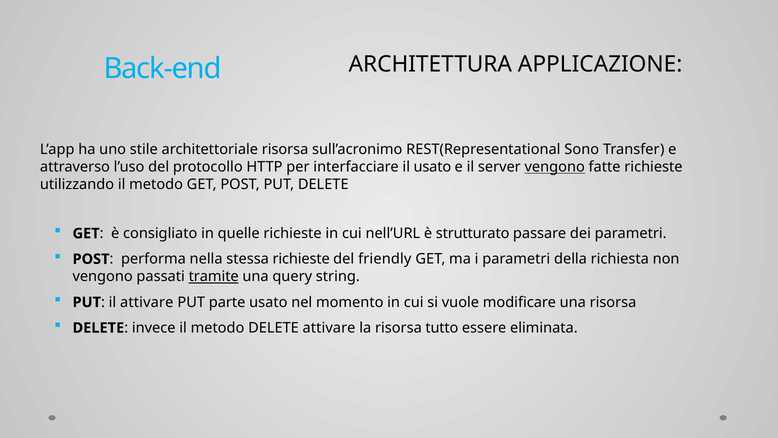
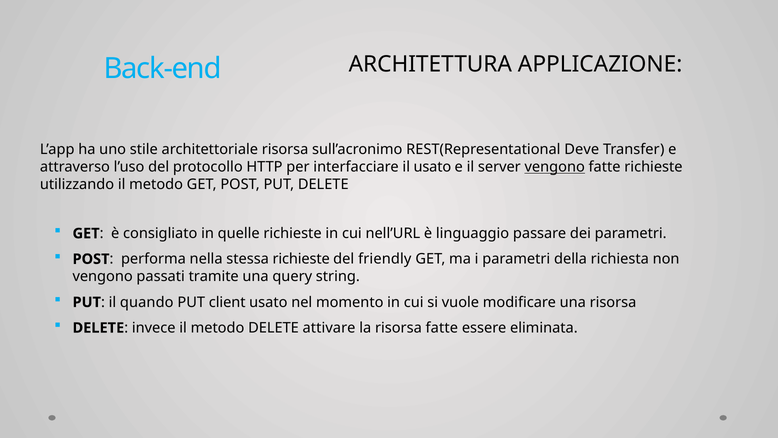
Sono: Sono -> Deve (582, 149)
strutturato: strutturato -> linguaggio (473, 233)
tramite underline: present -> none (214, 276)
il attivare: attivare -> quando (147, 302)
parte: parte -> client (227, 302)
risorsa tutto: tutto -> fatte (442, 328)
